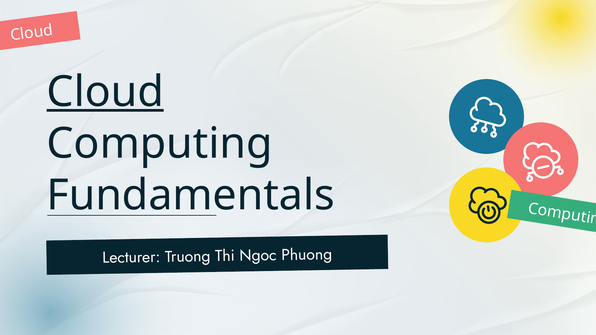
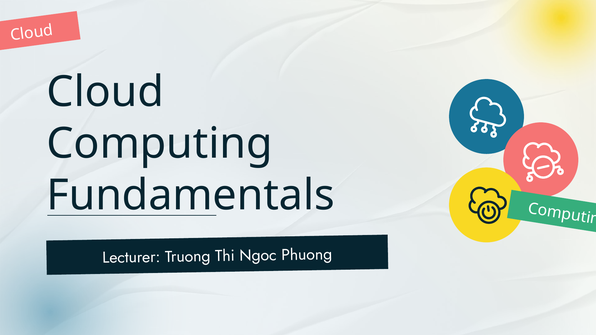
Cloud underline: present -> none (105, 92)
